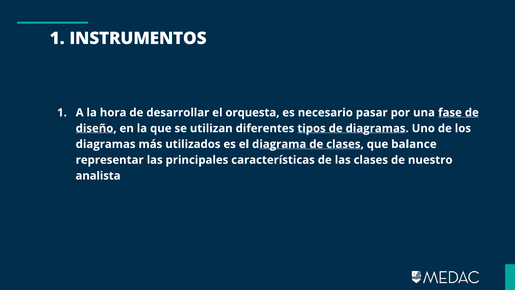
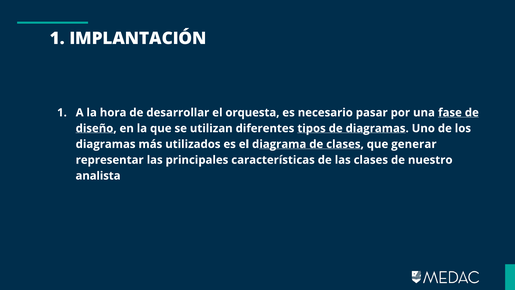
INSTRUMENTOS: INSTRUMENTOS -> IMPLANTACIÓN (138, 38)
balance: balance -> generar (414, 144)
